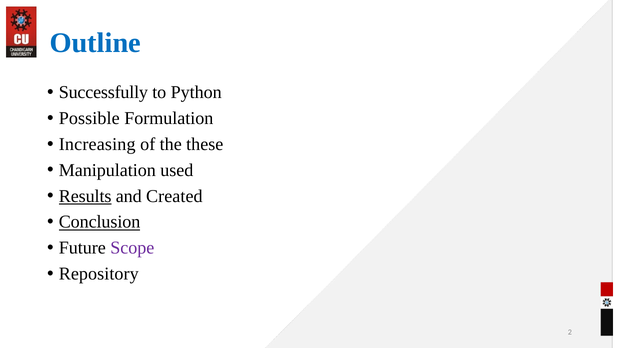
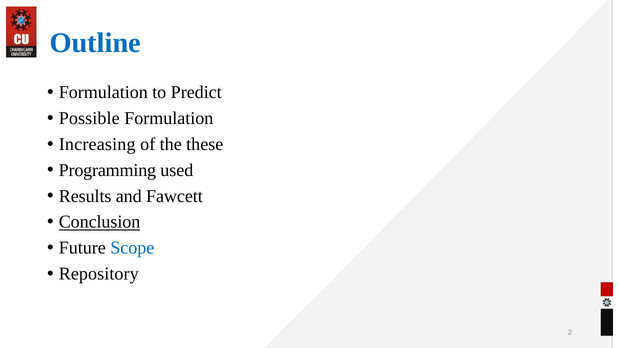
Successfully: Successfully -> Formulation (103, 93)
Python: Python -> Predict (196, 93)
Manipulation: Manipulation -> Programming (107, 170)
Results underline: present -> none (85, 196)
Created: Created -> Fawcett (174, 196)
Scope colour: purple -> blue (132, 248)
